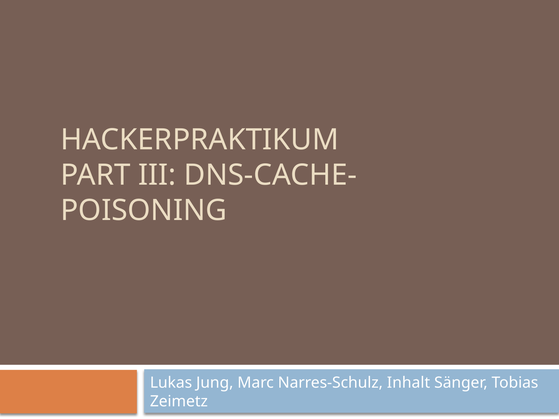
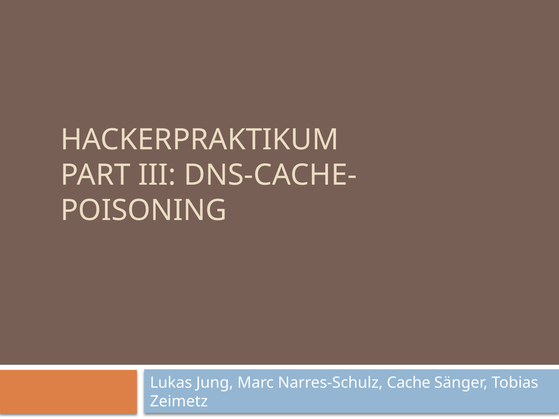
Inhalt: Inhalt -> Cache (409, 383)
